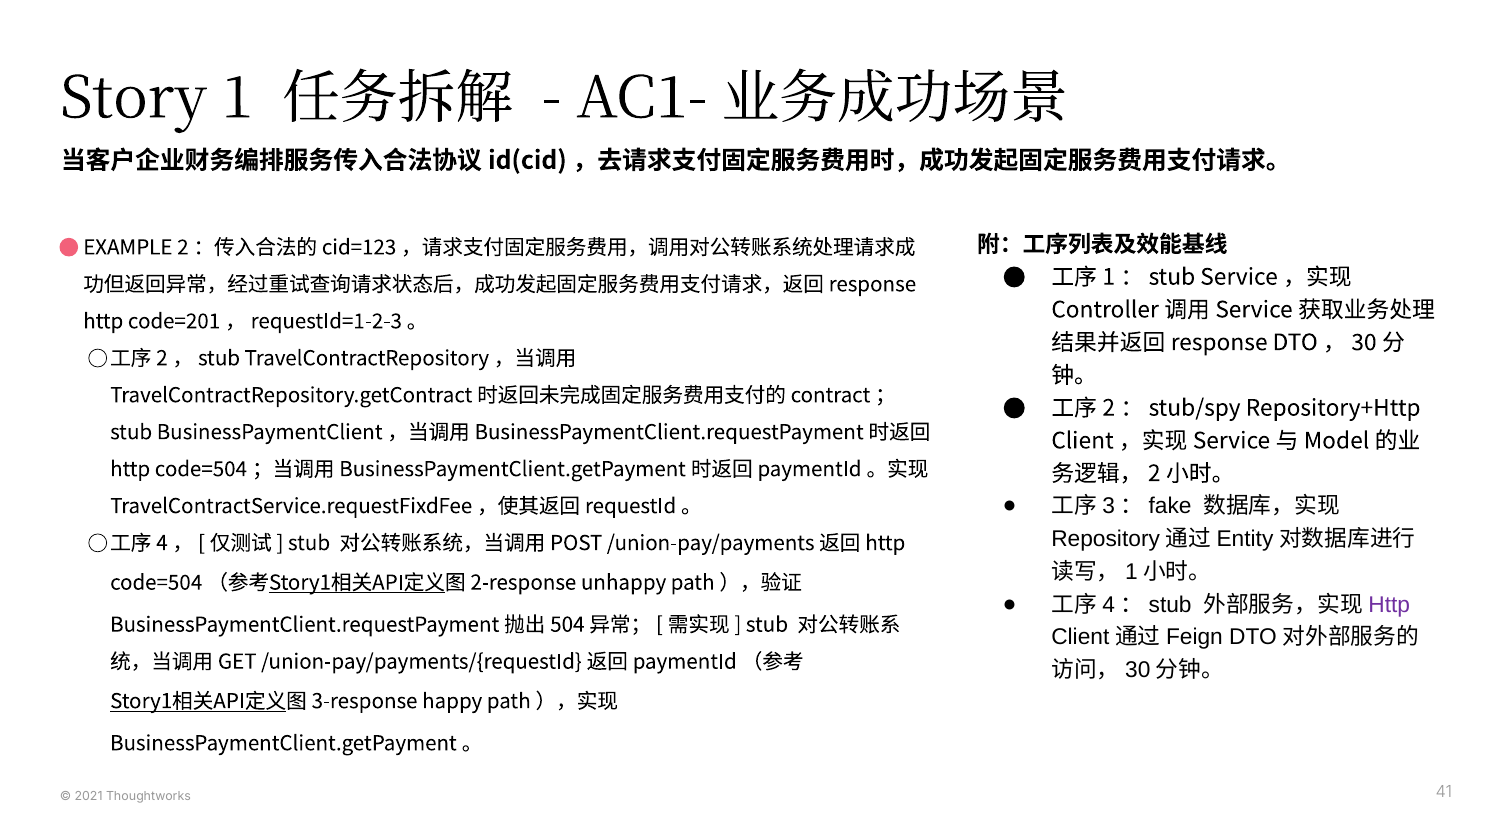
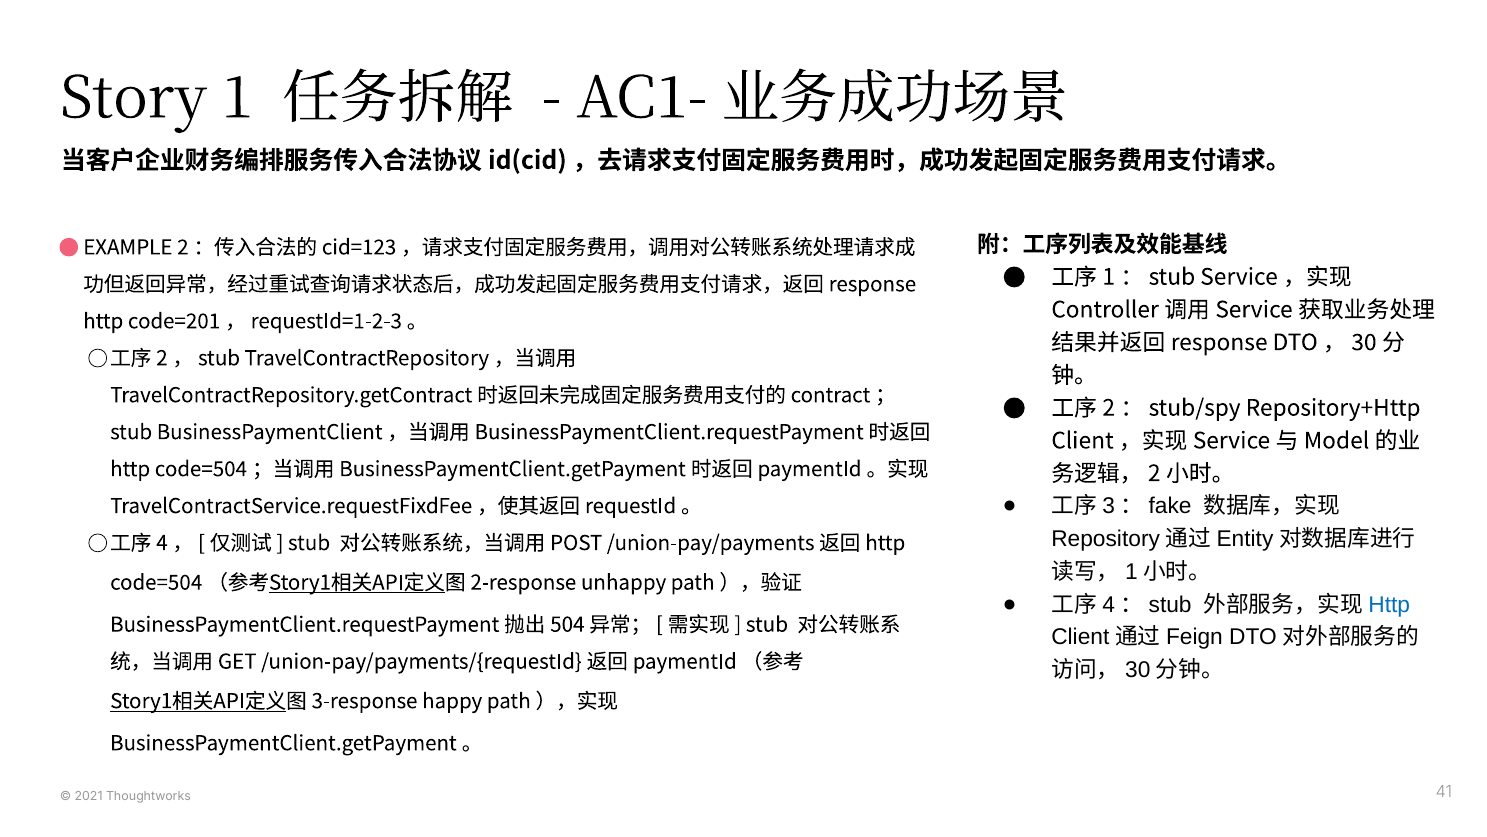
Http colour: purple -> blue (1389, 604)
